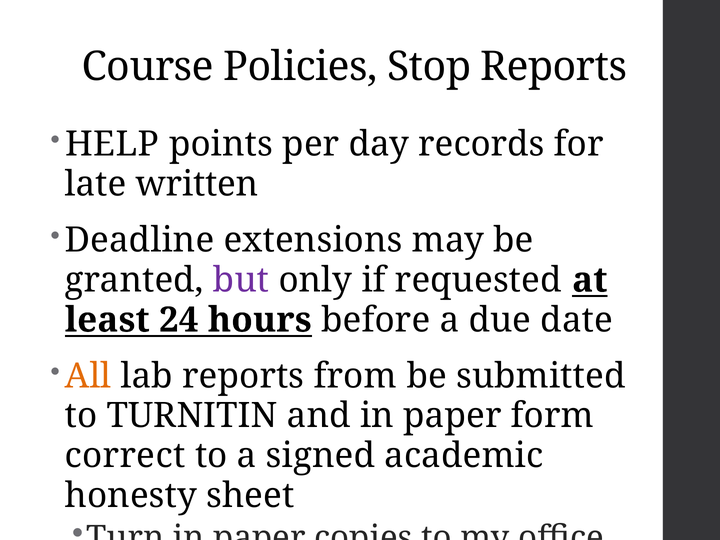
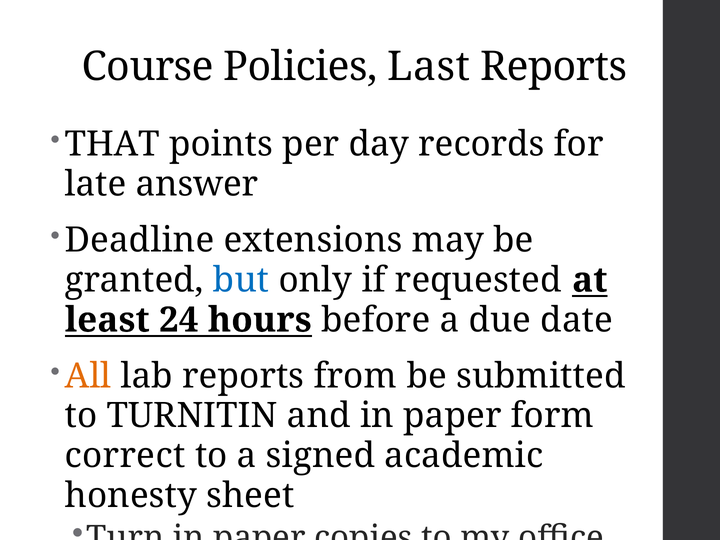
Stop: Stop -> Last (429, 67)
HELP: HELP -> THAT (112, 144)
written: written -> answer (197, 184)
but colour: purple -> blue (241, 280)
